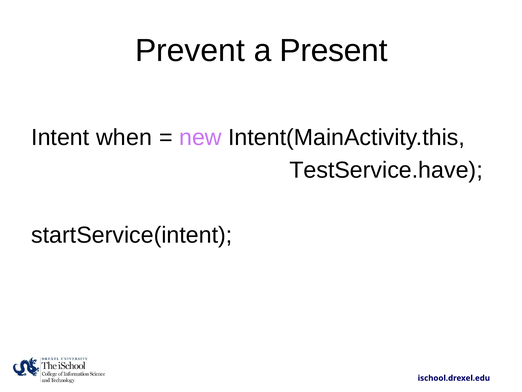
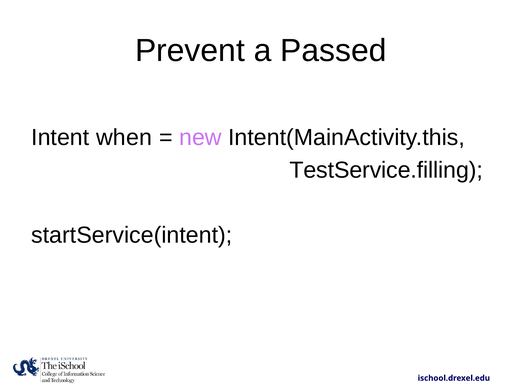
Present: Present -> Passed (333, 51)
TestService.have: TestService.have -> TestService.filling (386, 170)
